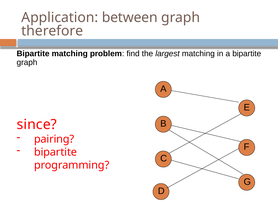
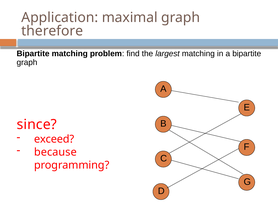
between: between -> maximal (130, 17)
pairing: pairing -> exceed (54, 139)
bipartite: bipartite -> because (55, 152)
